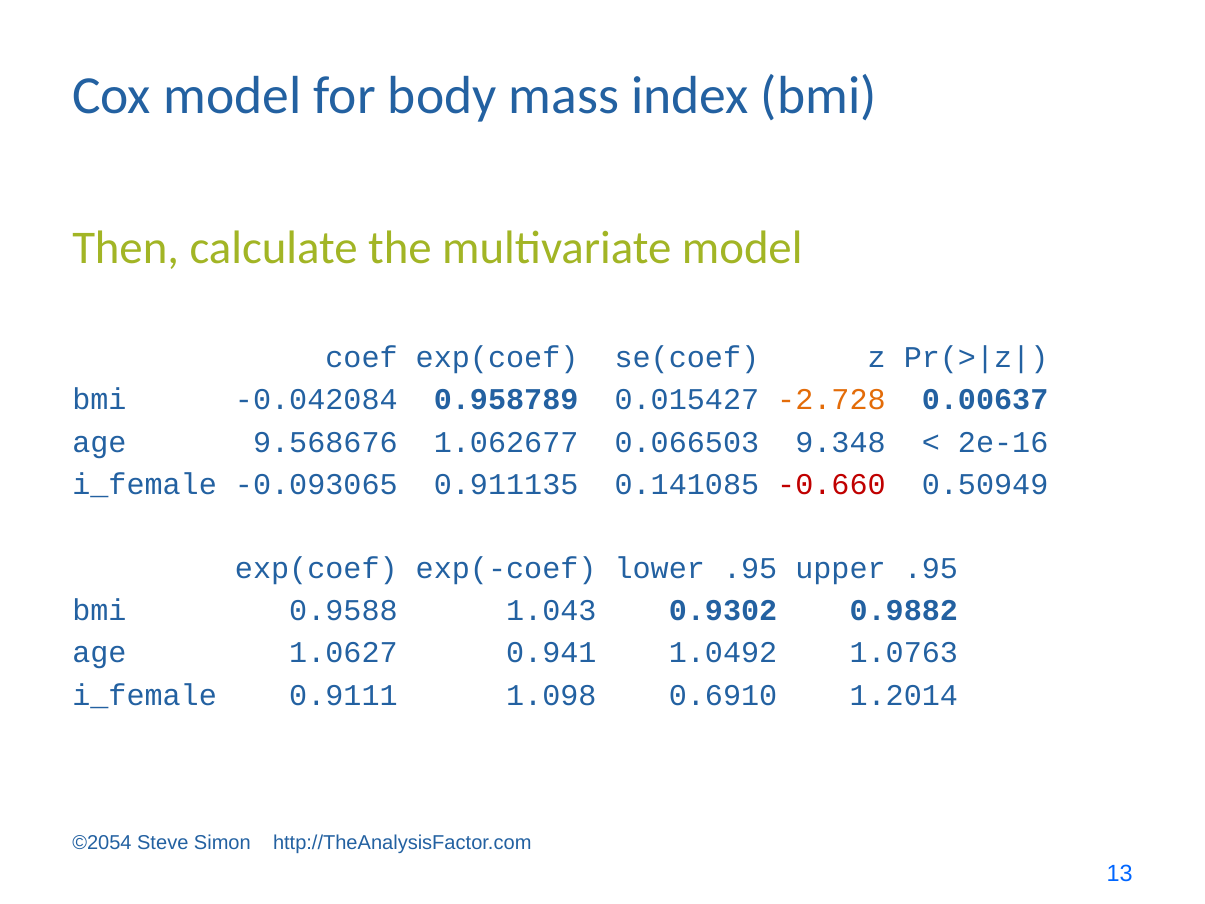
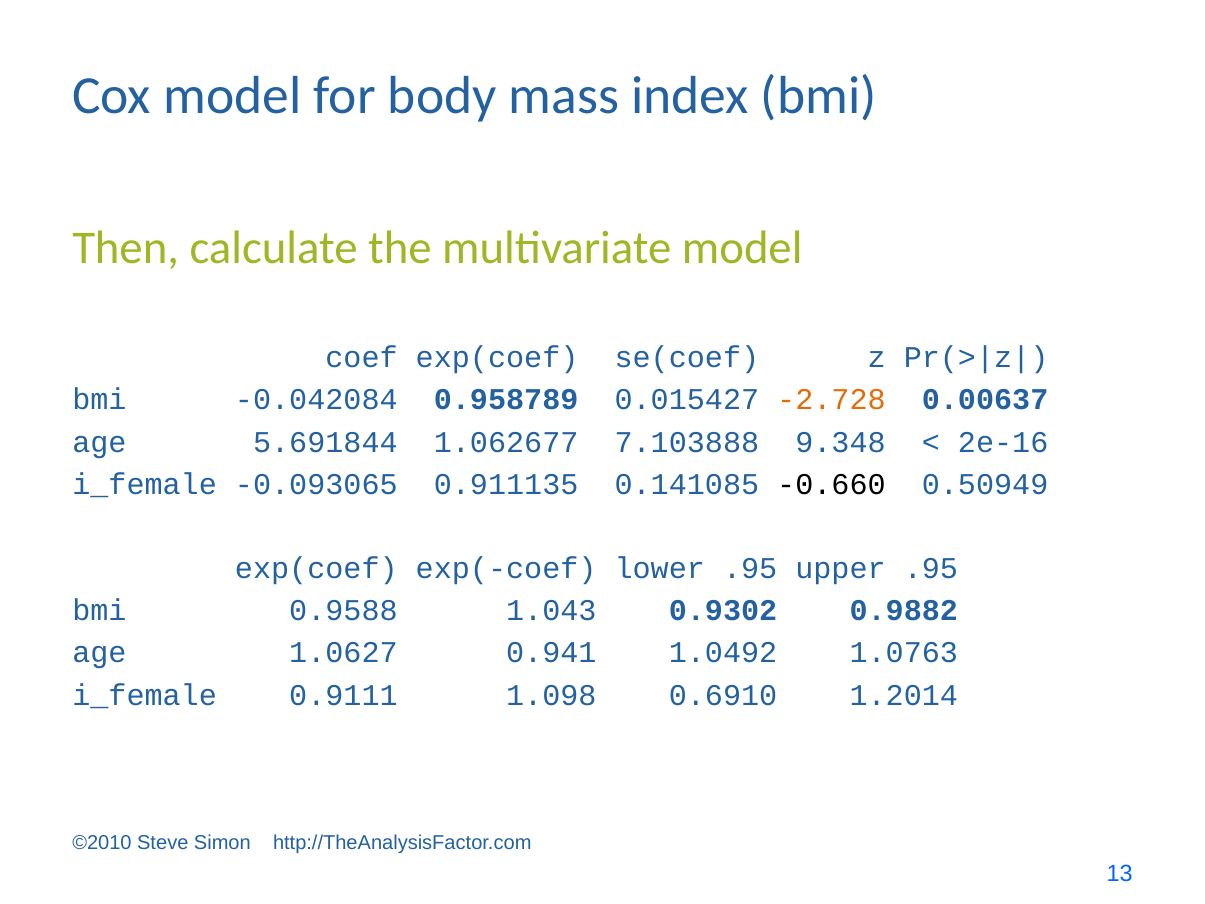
9.568676: 9.568676 -> 5.691844 (325, 442)
0.066503: 0.066503 -> 7.103888 (687, 442)
-0.660 colour: red -> black (831, 484)
©2054: ©2054 -> ©2010 (102, 842)
